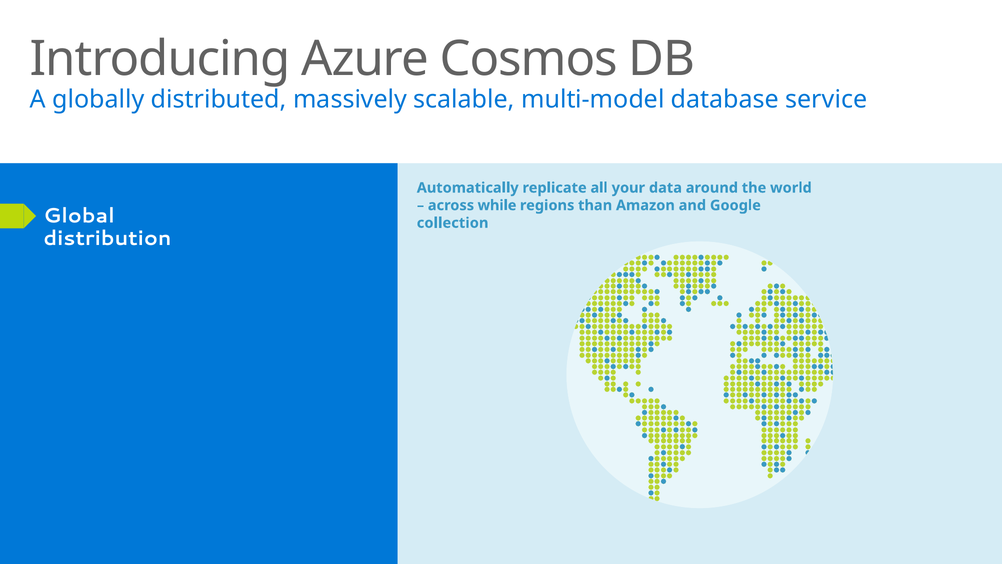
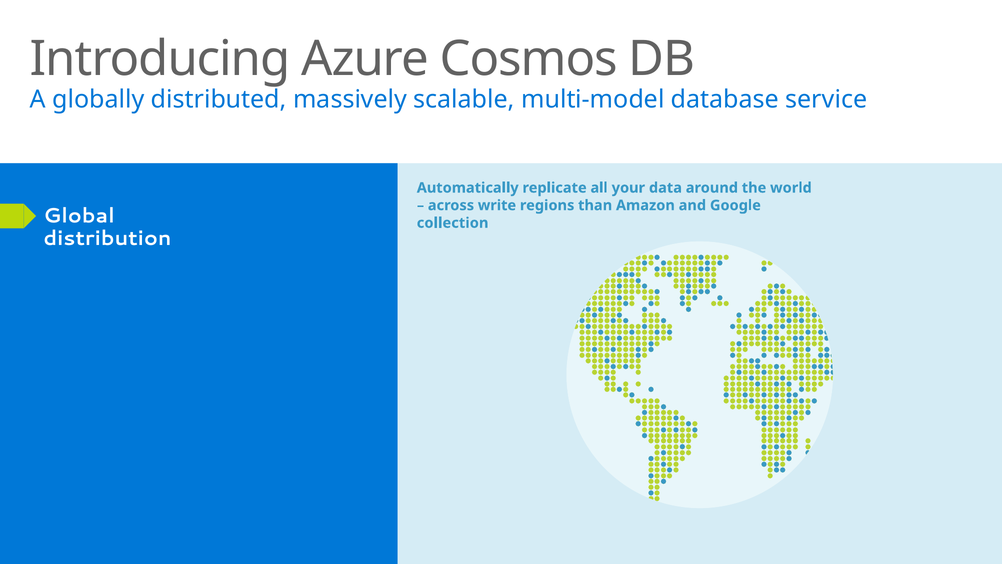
while: while -> write (497, 205)
